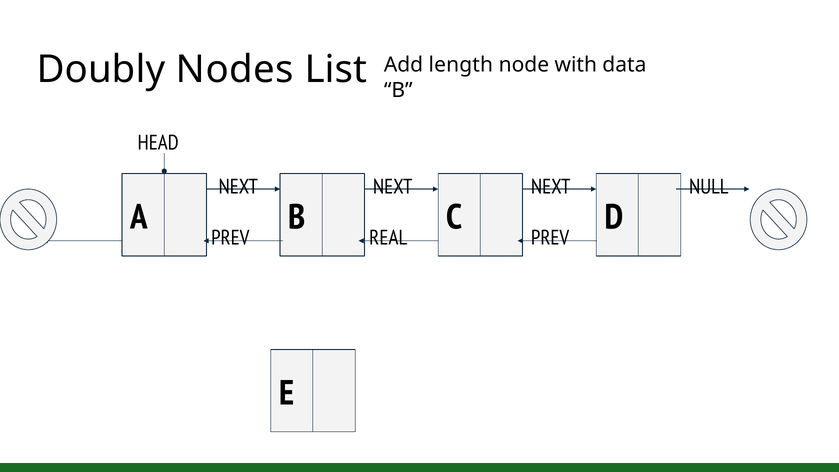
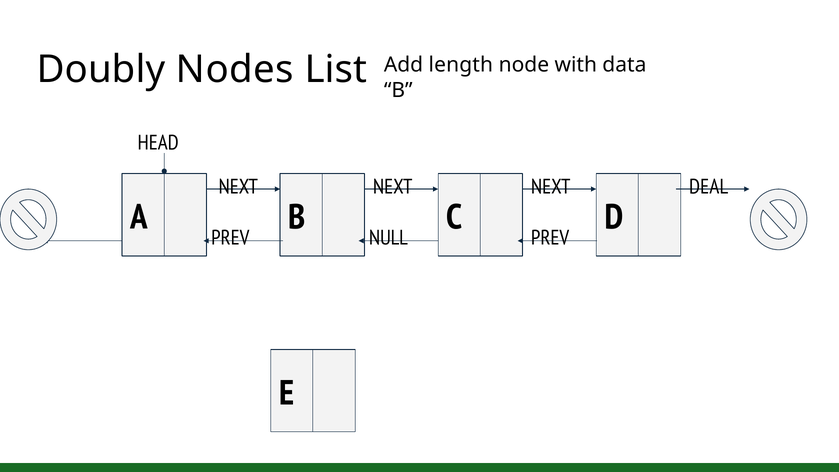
NULL: NULL -> DEAL (709, 187)
REAL: REAL -> NULL (388, 238)
